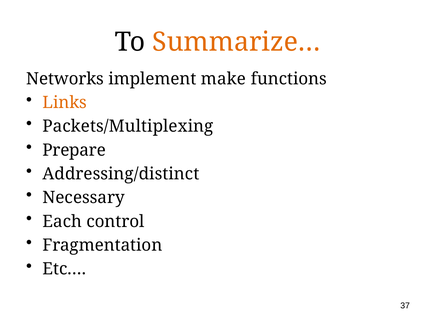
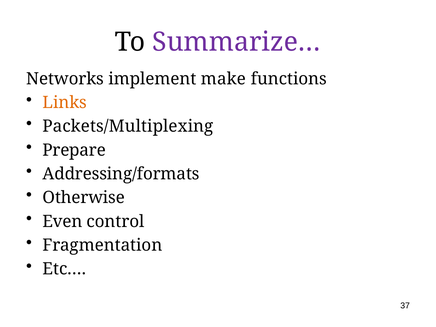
Summarize… colour: orange -> purple (237, 42)
Addressing/distinct: Addressing/distinct -> Addressing/formats (121, 174)
Necessary: Necessary -> Otherwise (84, 198)
Each: Each -> Even (62, 221)
